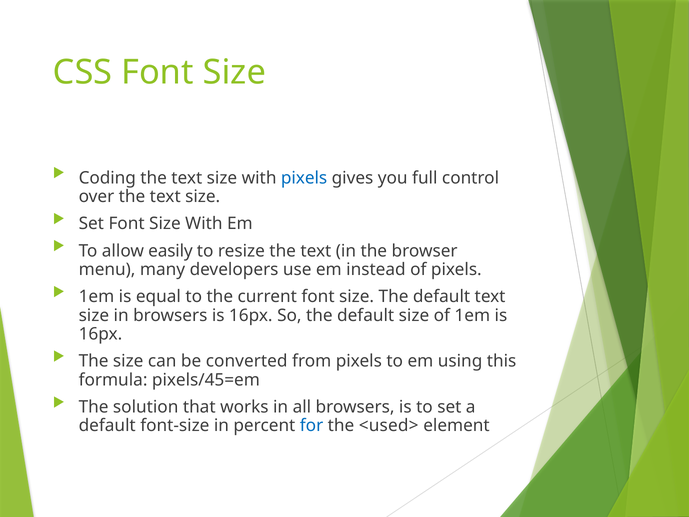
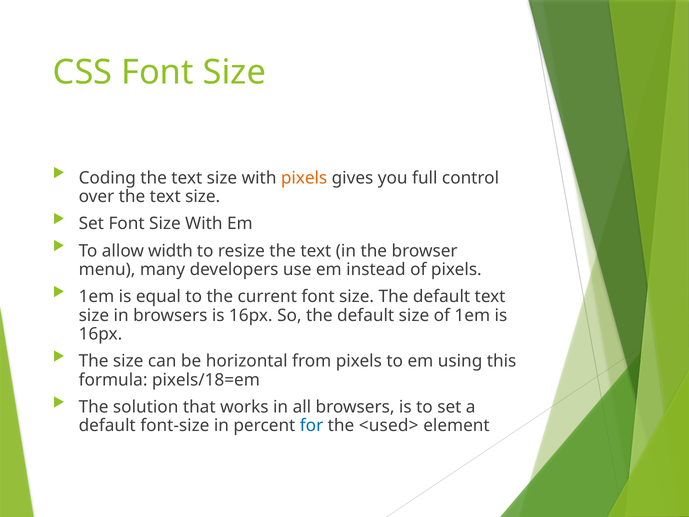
pixels colour: blue -> orange (304, 178)
easily: easily -> width (170, 251)
converted: converted -> horizontal (247, 361)
pixels/45=em: pixels/45=em -> pixels/18=em (206, 380)
